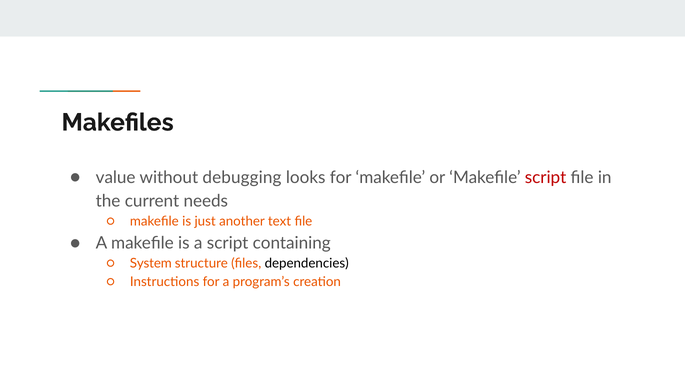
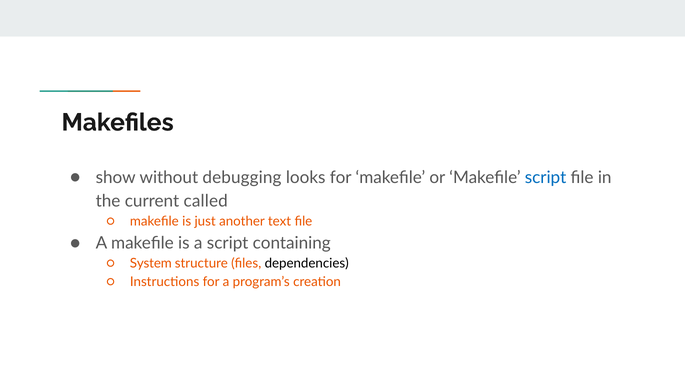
value: value -> show (116, 177)
script colour: red -> blue (546, 177)
needs: needs -> called (206, 201)
